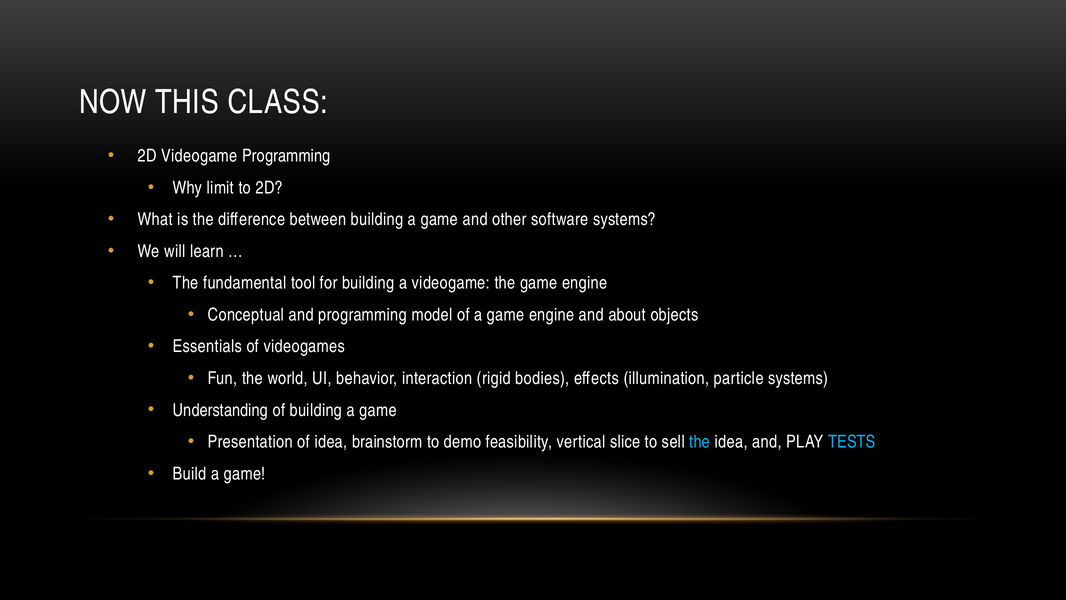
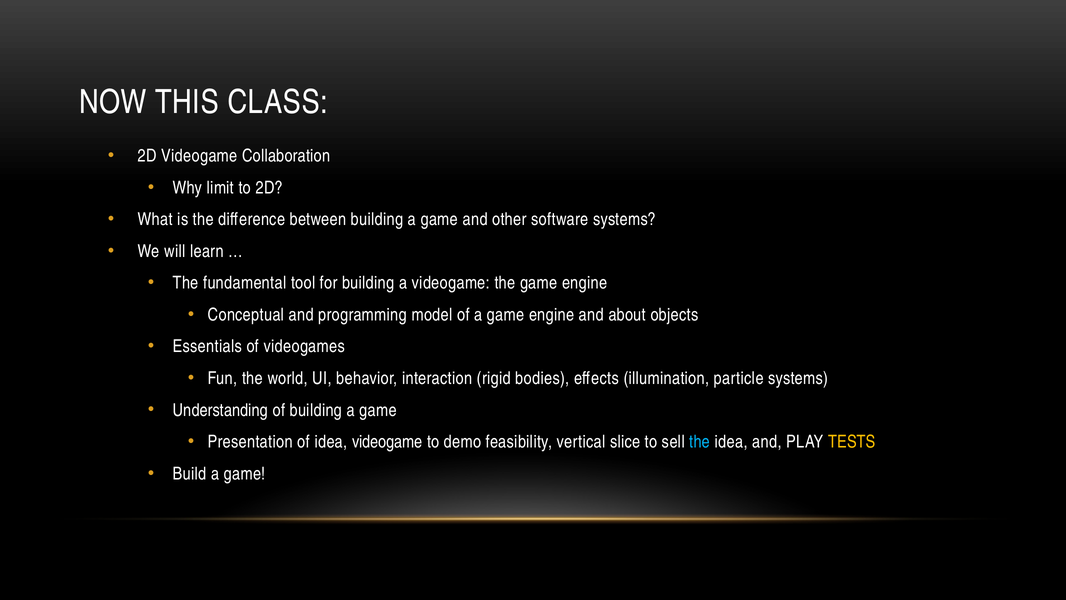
Videogame Programming: Programming -> Collaboration (286, 156)
idea brainstorm: brainstorm -> videogame (387, 442)
TESTS colour: light blue -> yellow (852, 442)
